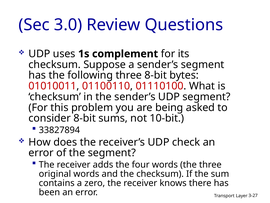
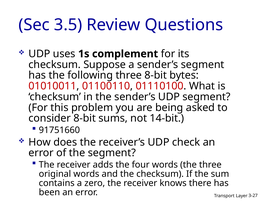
3.0: 3.0 -> 3.5 (68, 25)
10-bit: 10-bit -> 14-bit (167, 118)
33827894: 33827894 -> 91751660 (59, 130)
